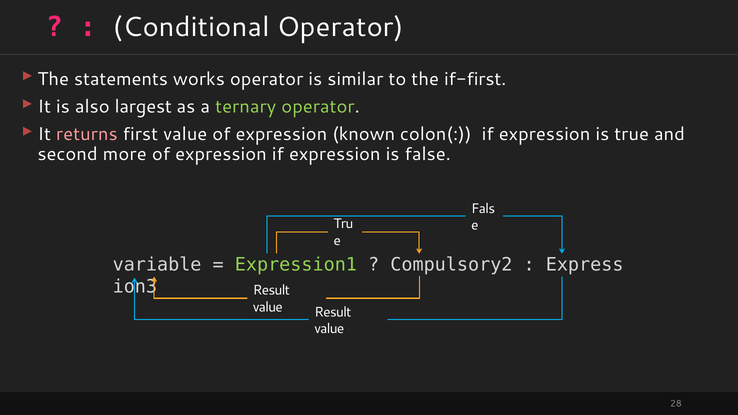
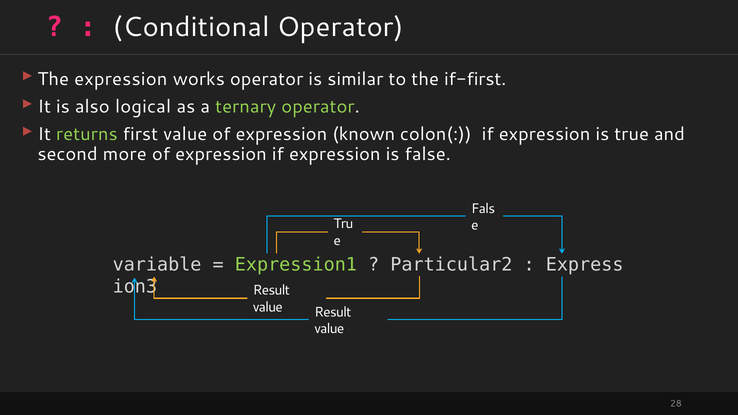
The statements: statements -> expression (121, 79)
largest: largest -> logical (143, 107)
returns colour: pink -> light green (87, 134)
Compulsory2: Compulsory2 -> Particular2 (451, 265)
